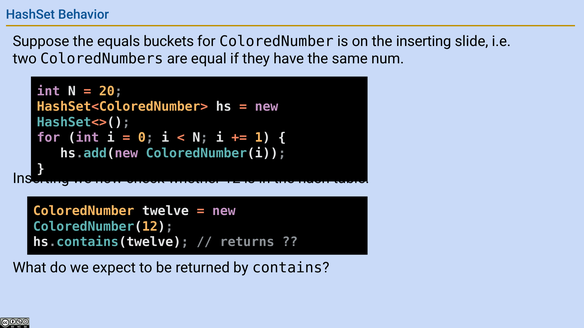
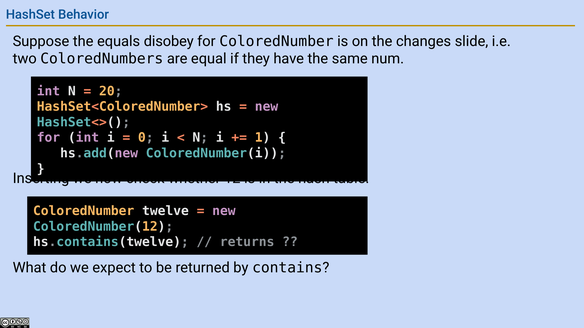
buckets: buckets -> disobey (169, 41)
the inserting: inserting -> changes (424, 41)
